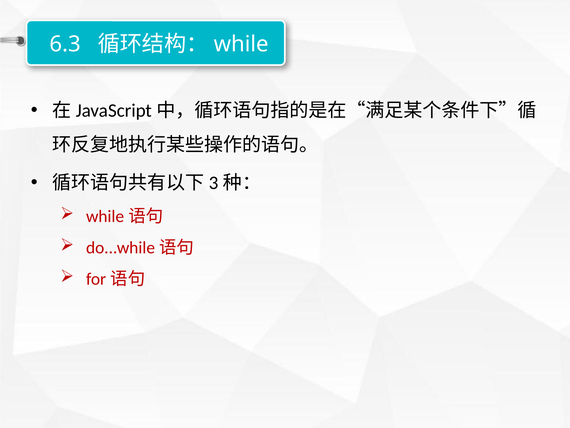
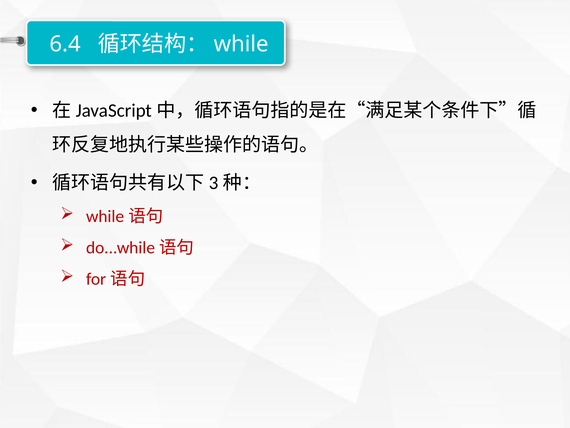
6.3: 6.3 -> 6.4 (65, 44)
